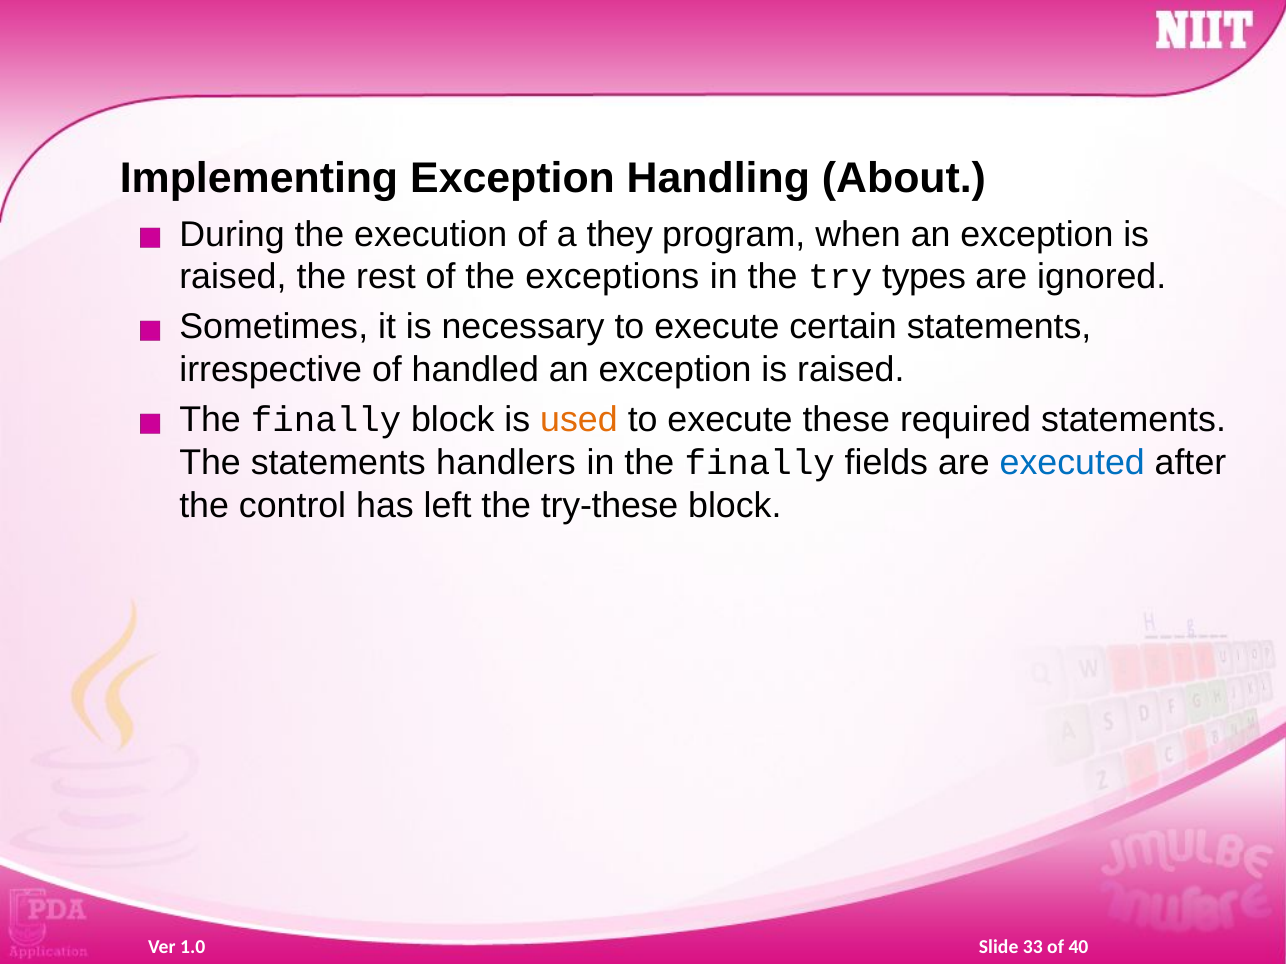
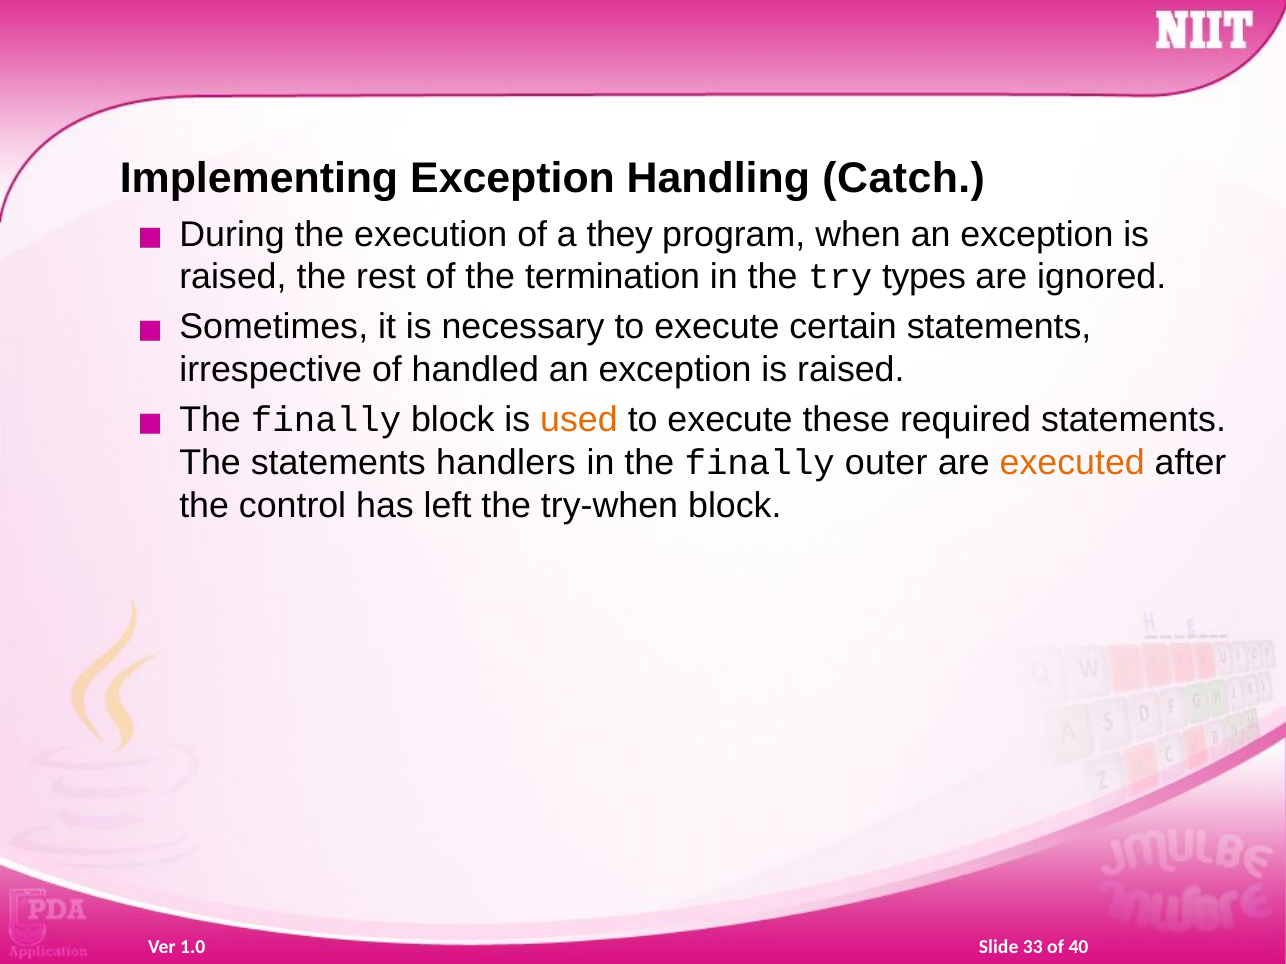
About: About -> Catch (904, 179)
exceptions: exceptions -> termination (613, 277)
fields: fields -> outer (886, 463)
executed colour: blue -> orange (1072, 463)
try-these: try-these -> try-when (610, 506)
